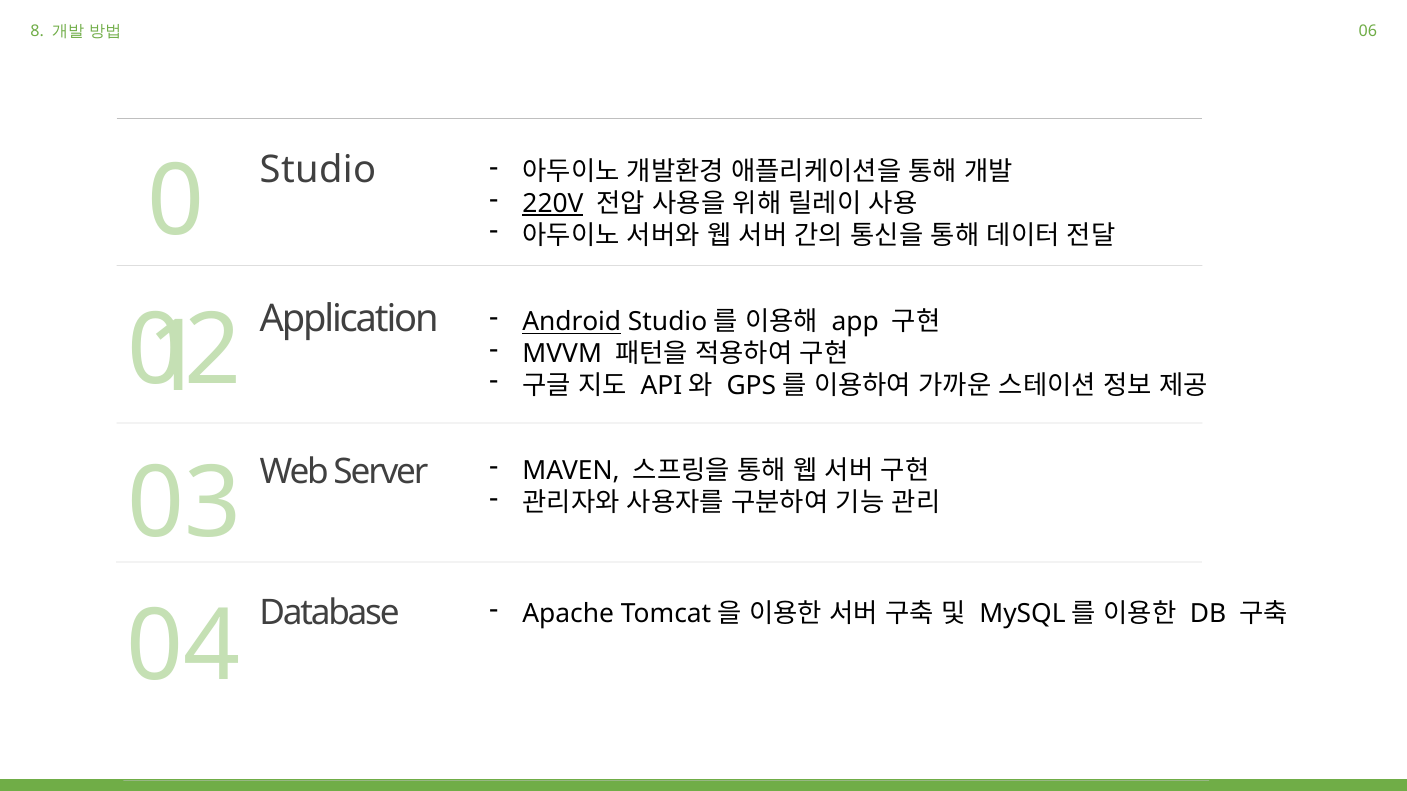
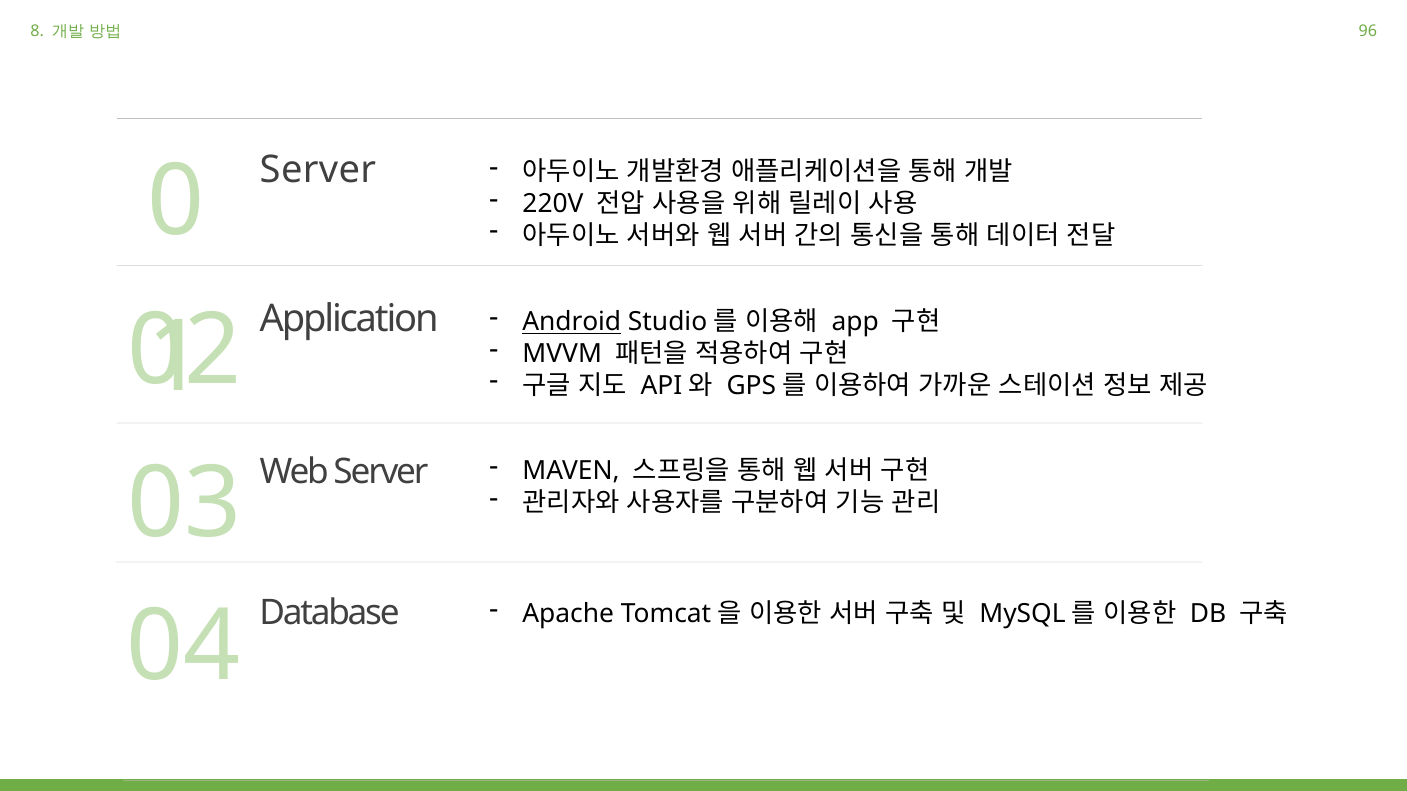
06: 06 -> 96 (1368, 31)
Studio: Studio -> Server (318, 170)
220V underline: present -> none (553, 204)
